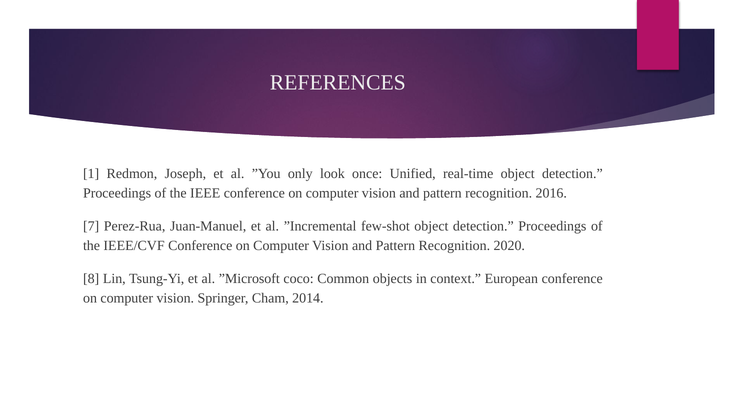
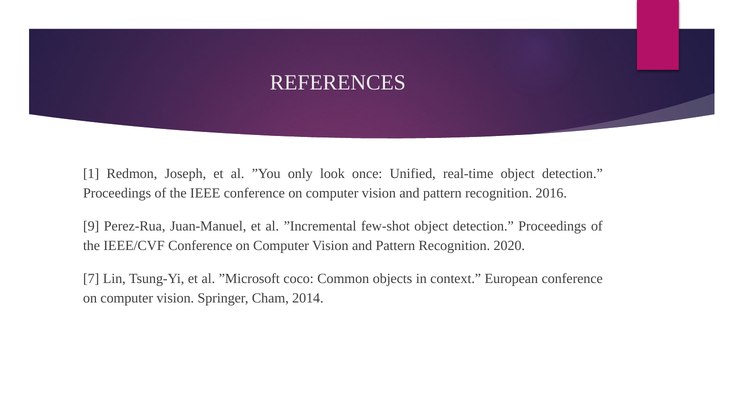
7: 7 -> 9 (91, 226)
8: 8 -> 7 (91, 278)
